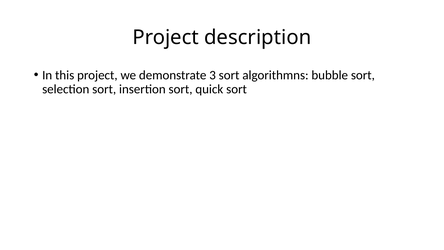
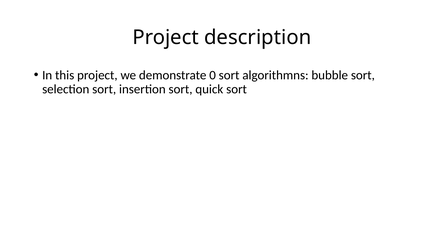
3: 3 -> 0 (213, 75)
